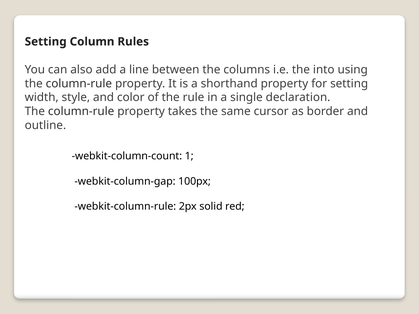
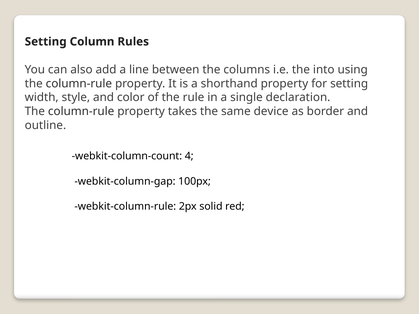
cursor: cursor -> device (271, 112)
1: 1 -> 4 (189, 156)
